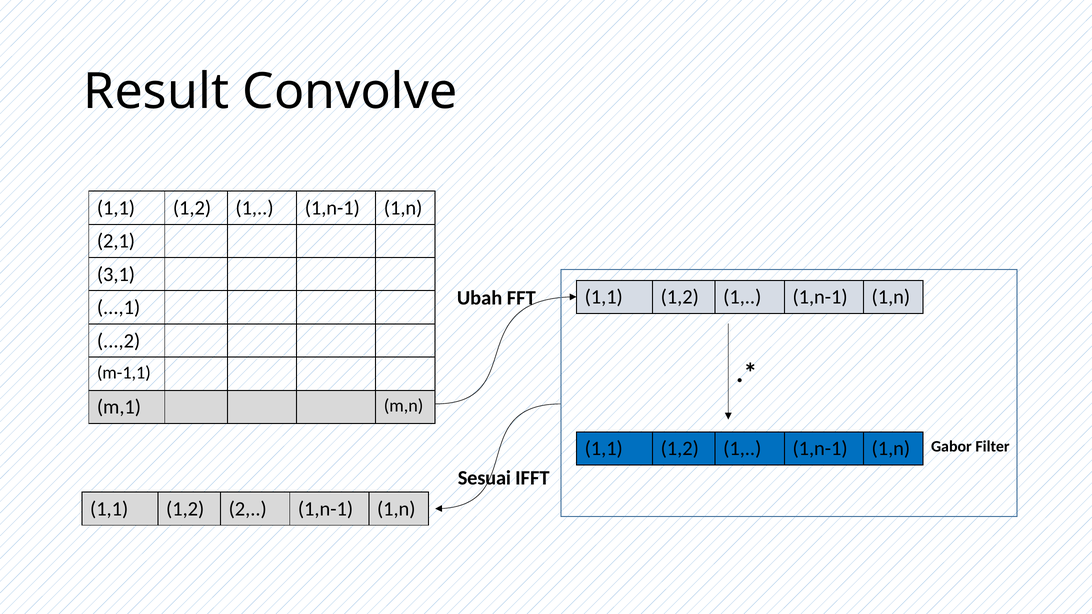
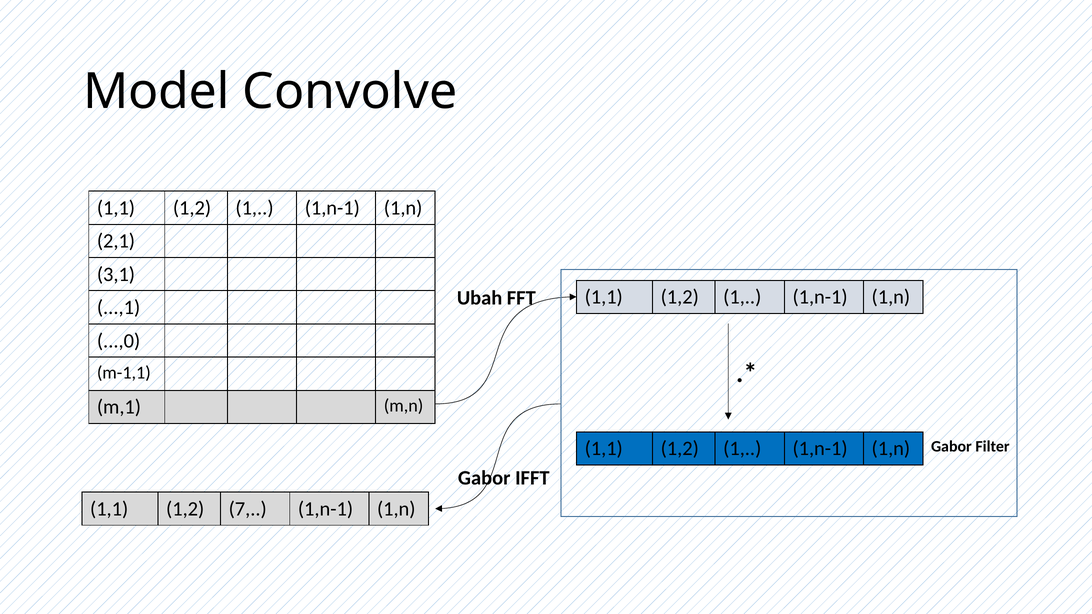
Result: Result -> Model (156, 92)
...,2: ...,2 -> ...,0 (119, 341)
Sesuai: Sesuai -> Gabor (484, 478)
2: 2 -> 7 (248, 509)
